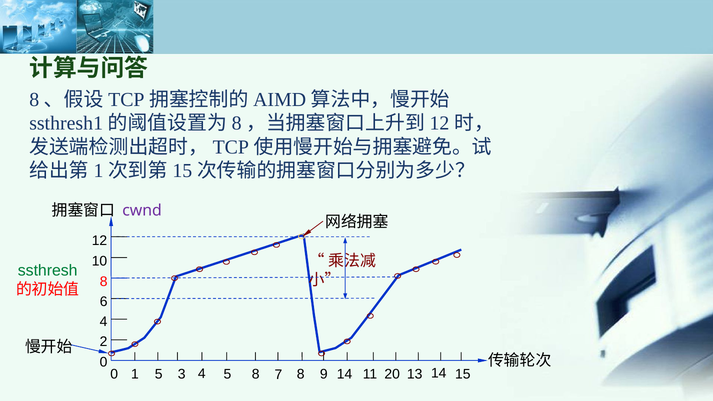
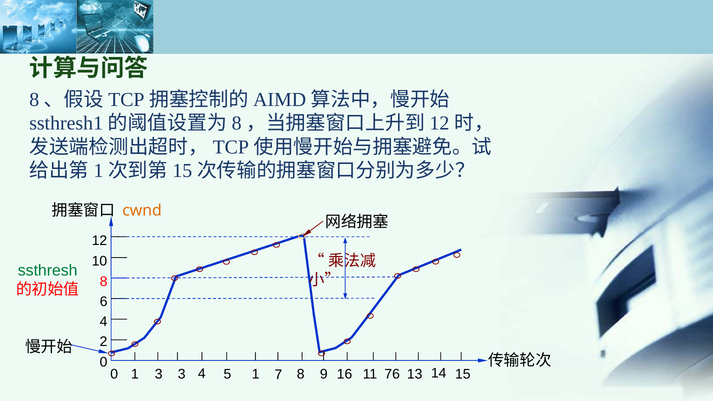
cwnd colour: purple -> orange (142, 211)
1 5: 5 -> 3 (159, 375)
3 8: 8 -> 1 (256, 375)
8 14: 14 -> 16 (345, 375)
20: 20 -> 76 (392, 375)
